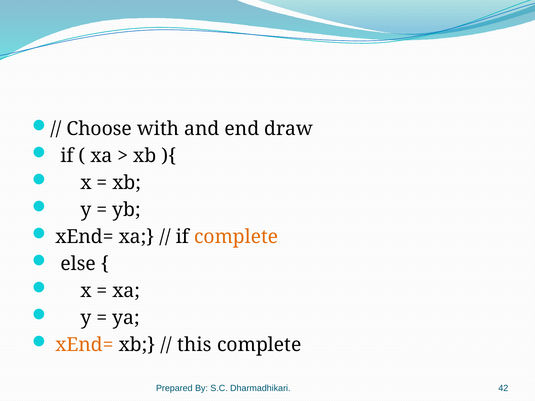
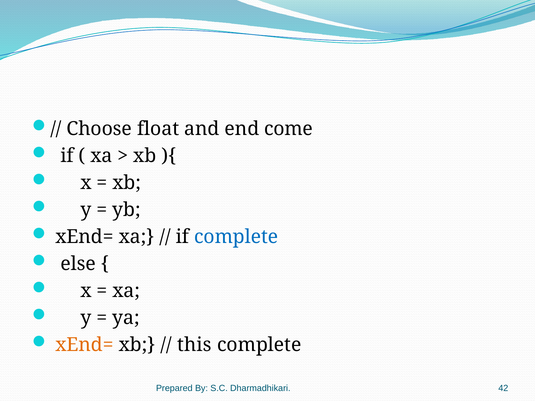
with: with -> float (158, 129)
draw: draw -> come (289, 129)
complete colour: orange -> blue (236, 237)
